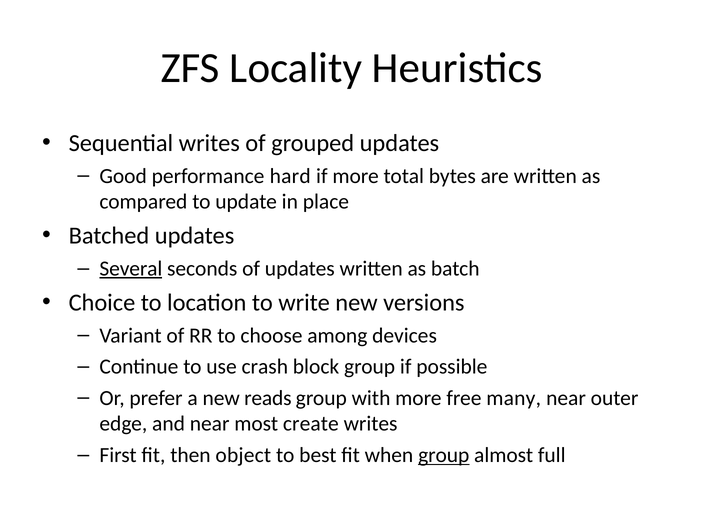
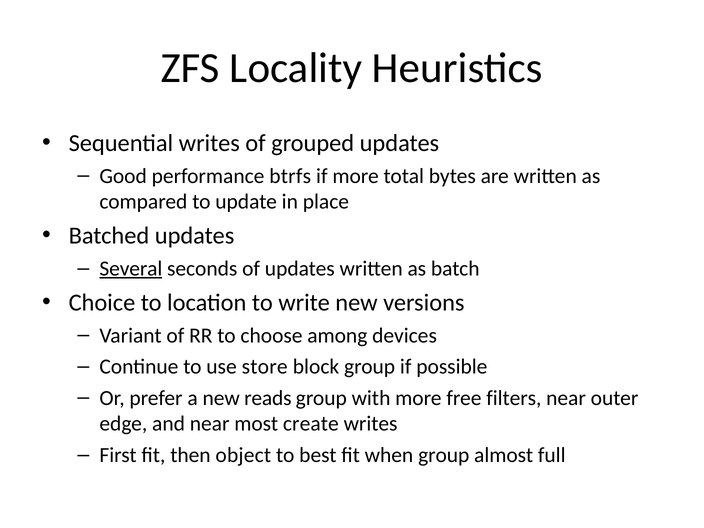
hard: hard -> btrfs (290, 176)
crash: crash -> store (265, 367)
many: many -> filters (514, 398)
group underline: present -> none (444, 455)
